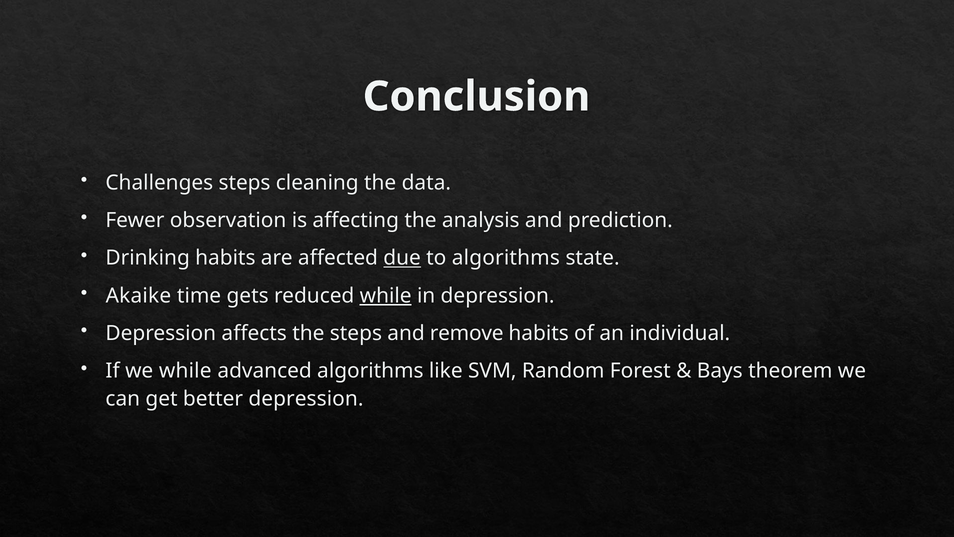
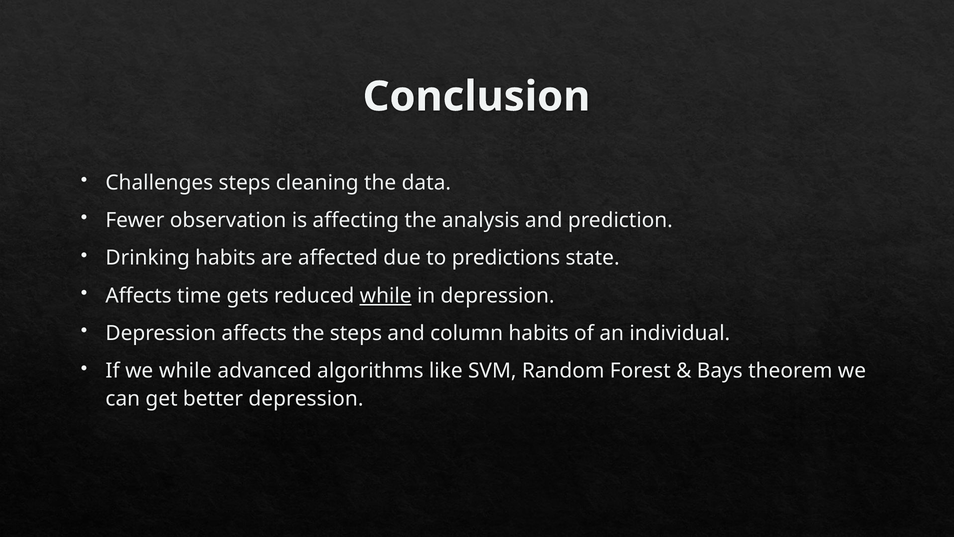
due underline: present -> none (402, 258)
to algorithms: algorithms -> predictions (506, 258)
Akaike: Akaike -> Affects (139, 296)
remove: remove -> column (467, 333)
